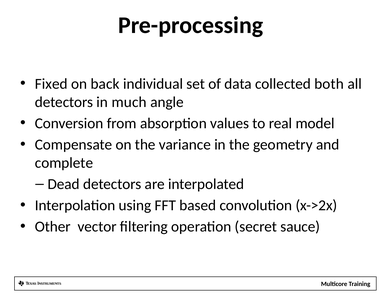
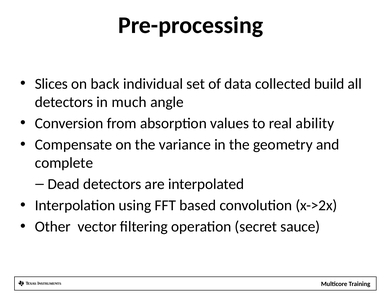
Fixed: Fixed -> Slices (51, 84)
both: both -> build (329, 84)
model: model -> ability (315, 123)
